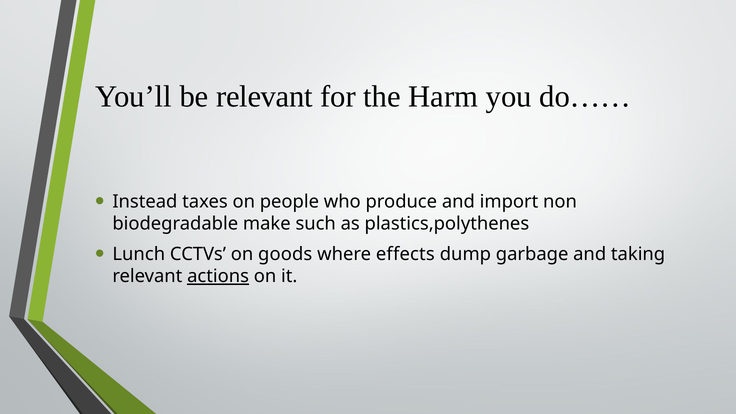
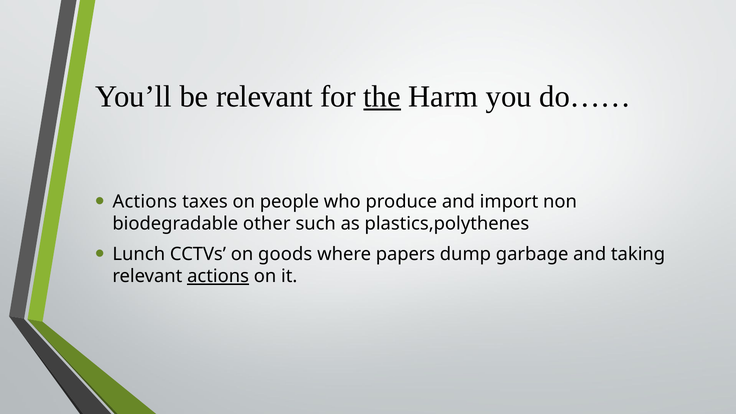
the underline: none -> present (382, 96)
Instead: Instead -> Actions (145, 202)
make: make -> other (267, 224)
effects: effects -> papers (405, 254)
